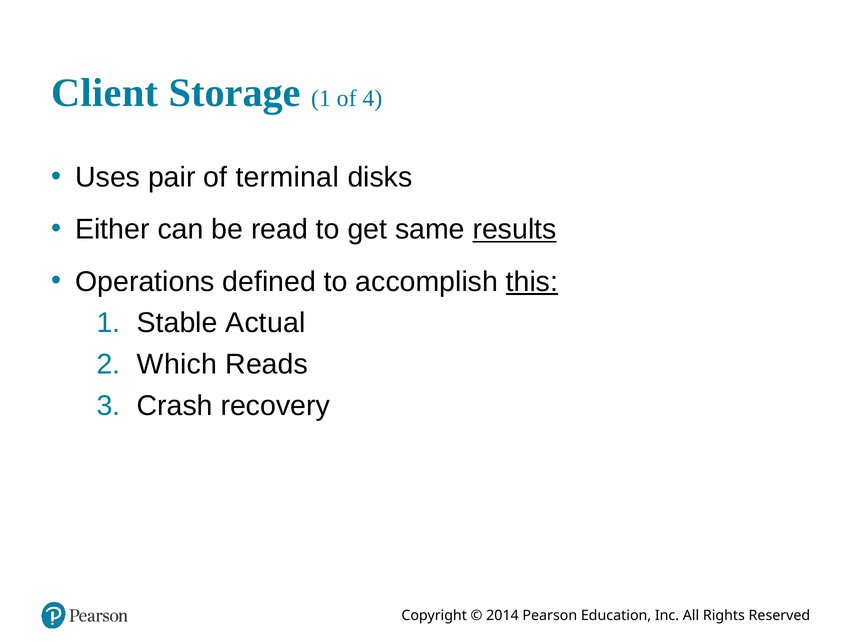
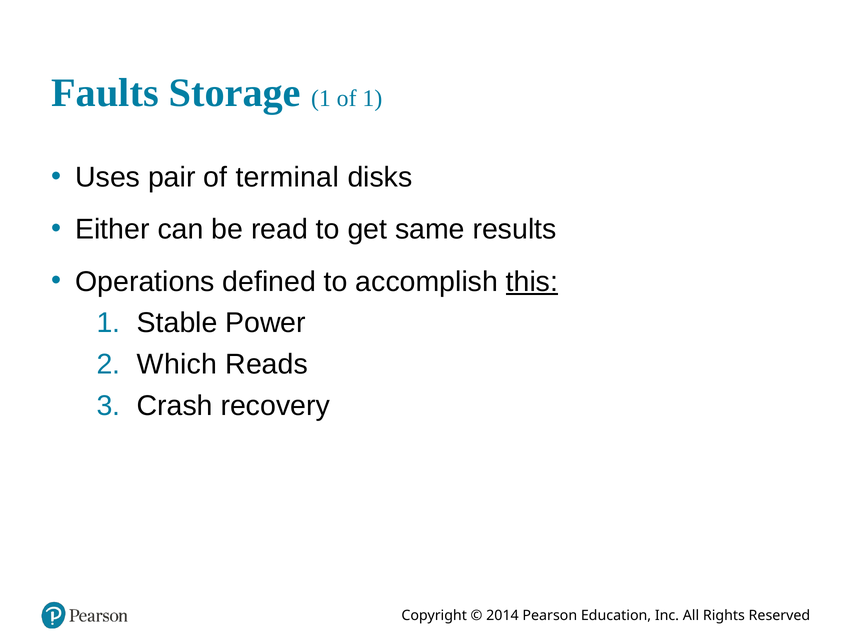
Client: Client -> Faults (105, 93)
of 4: 4 -> 1 (372, 98)
results underline: present -> none (515, 229)
Actual: Actual -> Power (266, 323)
